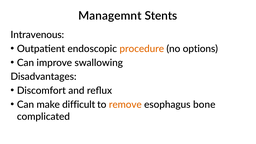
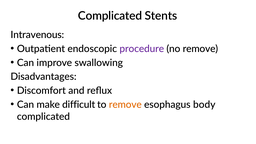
Managemnt: Managemnt -> Complicated (110, 16)
procedure colour: orange -> purple (142, 49)
no options: options -> remove (200, 49)
bone: bone -> body (204, 105)
